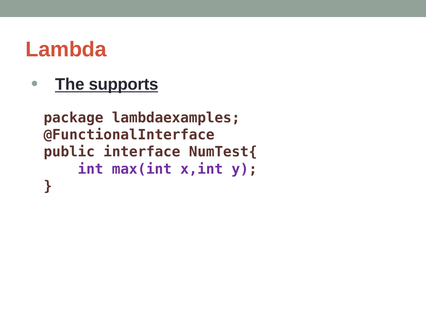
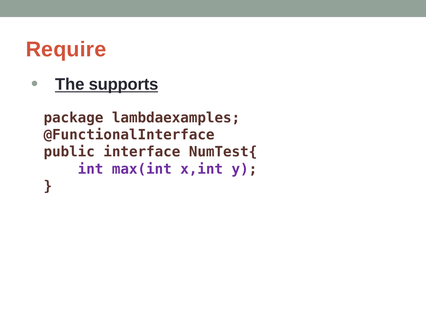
Lambda: Lambda -> Require (66, 49)
